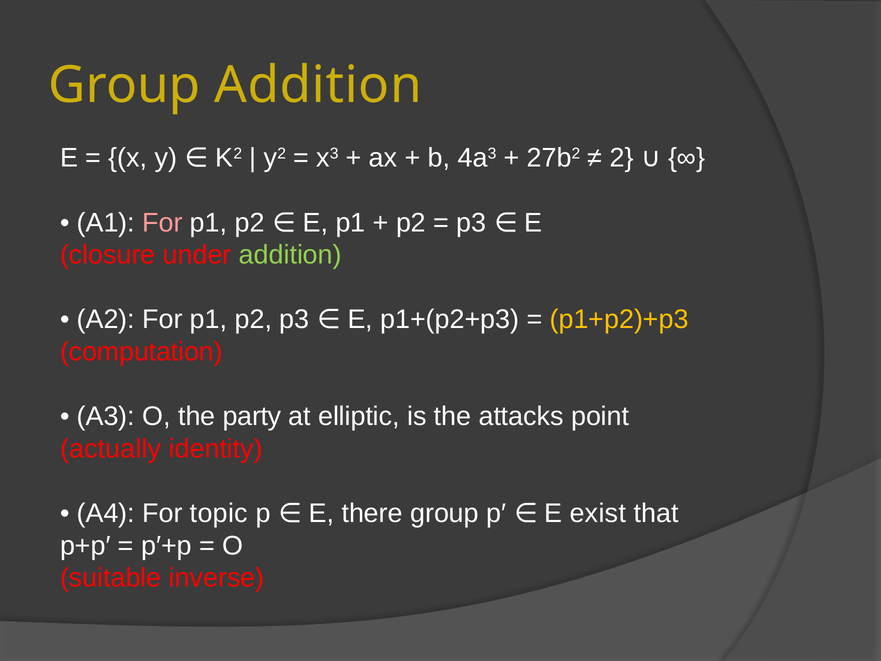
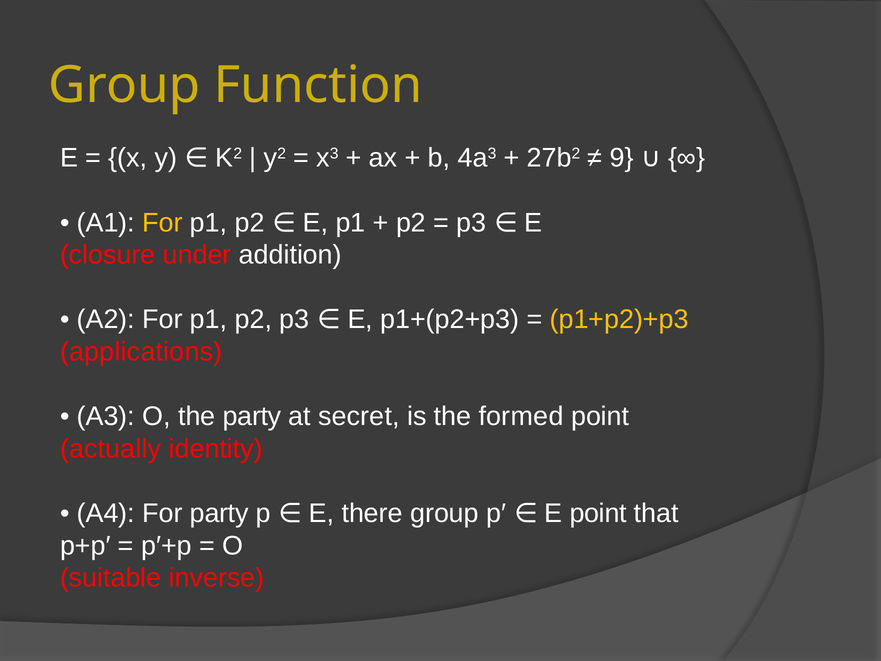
Group Addition: Addition -> Function (318, 85)
2: 2 -> 9 (622, 158)
For colour: pink -> yellow (162, 223)
addition colour: light green -> white (290, 255)
computation: computation -> applications (141, 352)
elliptic: elliptic -> secret (359, 416)
attacks: attacks -> formed (521, 416)
For topic: topic -> party (219, 513)
E exist: exist -> point (598, 513)
